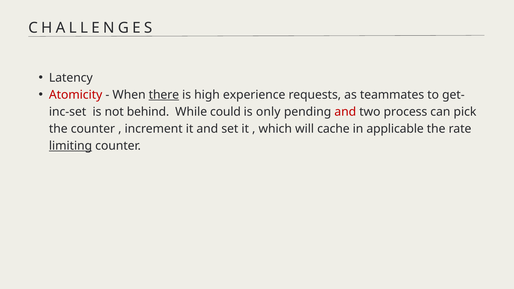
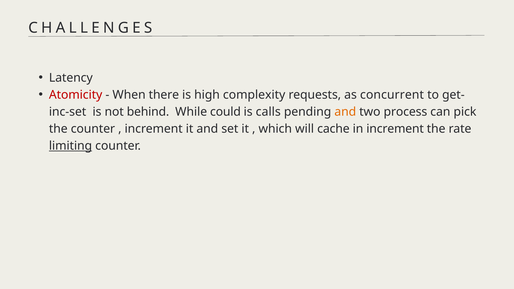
there underline: present -> none (164, 95)
experience: experience -> complexity (254, 95)
teammates: teammates -> concurrent (392, 95)
only: only -> calls (268, 112)
and colour: red -> orange (345, 112)
in applicable: applicable -> increment (395, 129)
